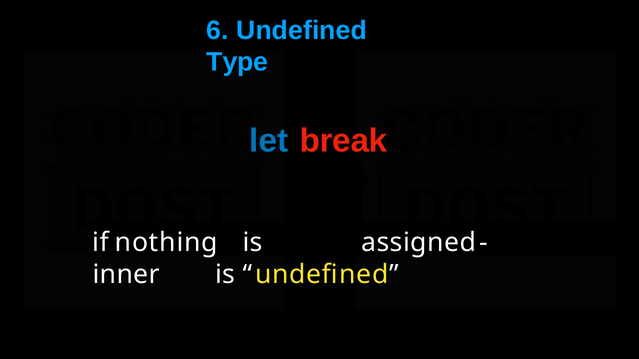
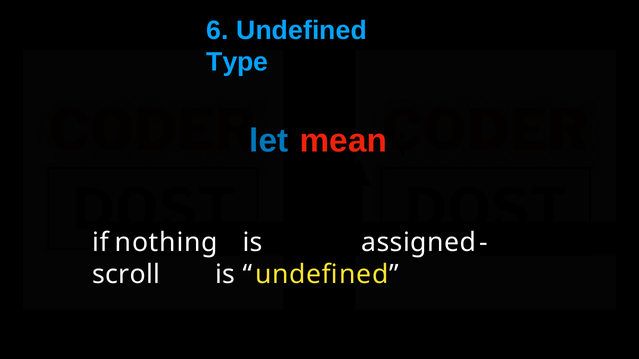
break: break -> mean (343, 141)
inner: inner -> scroll (126, 275)
